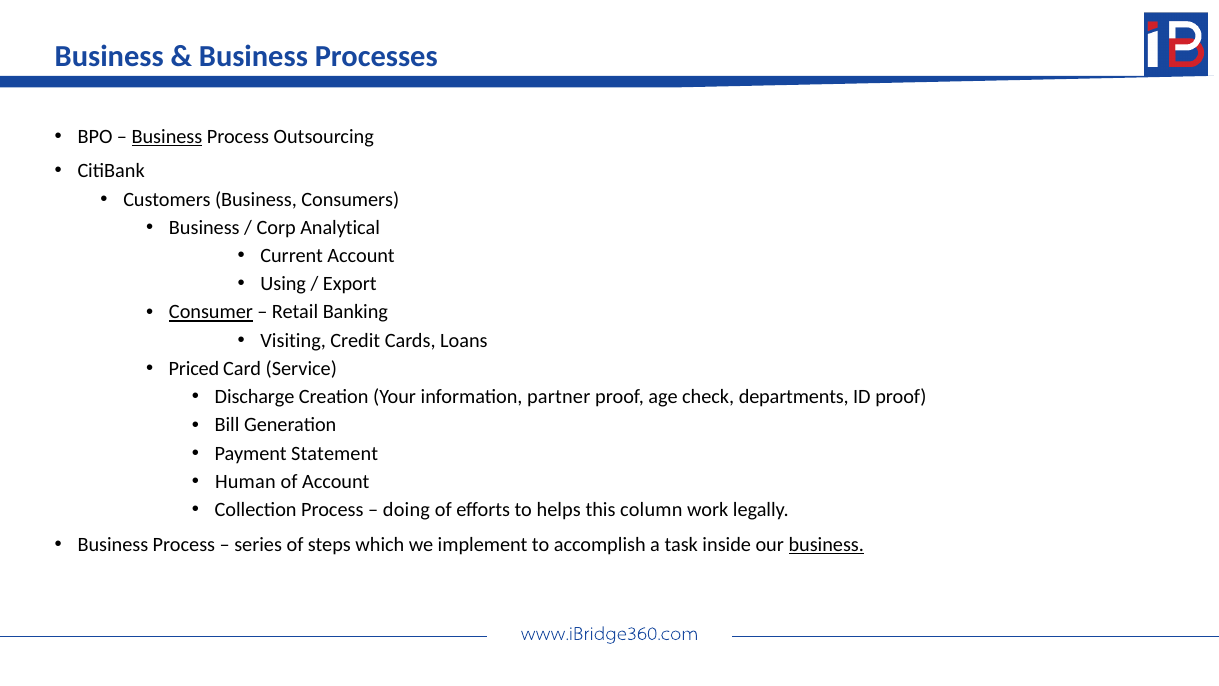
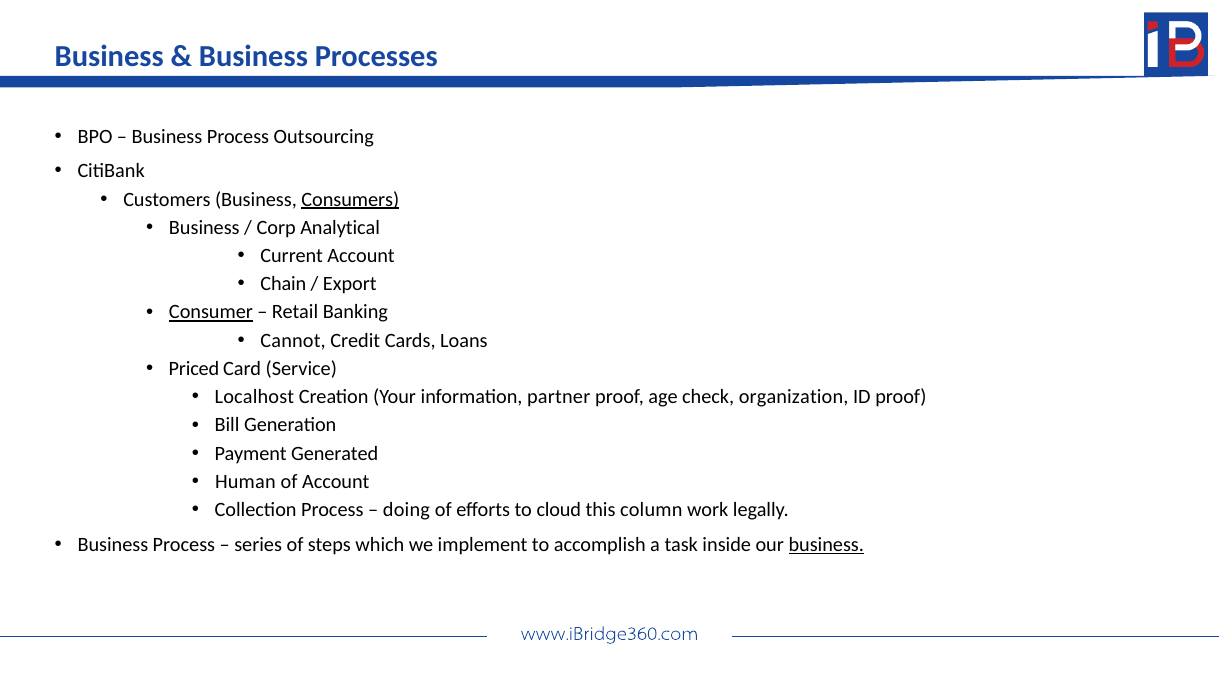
Business underline: present -> none (167, 136)
Consumers underline: none -> present (350, 199)
Using: Using -> Chain (283, 284)
Visiting: Visiting -> Cannot (293, 340)
Discharge: Discharge -> Localhost (254, 397)
departments: departments -> organization (794, 397)
Statement: Statement -> Generated (335, 453)
helps: helps -> cloud (559, 510)
